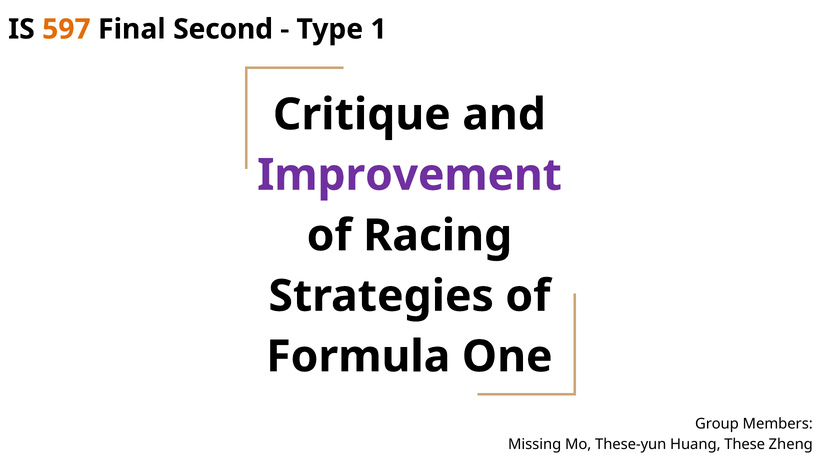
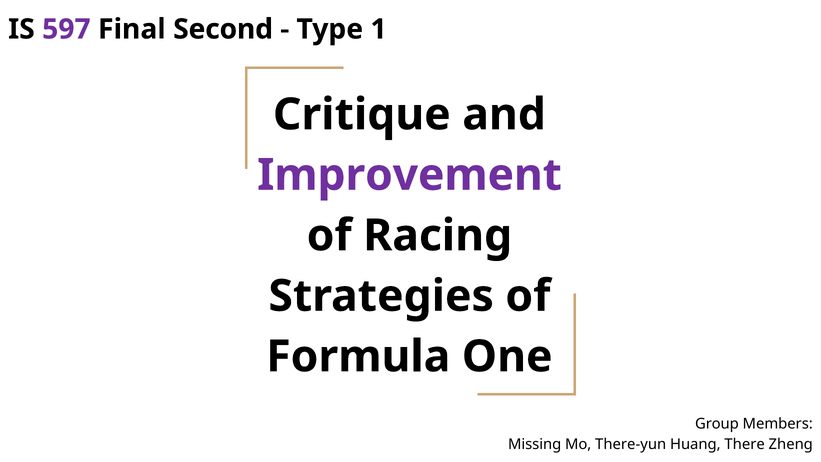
597 colour: orange -> purple (66, 29)
These-yun: These-yun -> There-yun (631, 444)
These: These -> There (745, 444)
